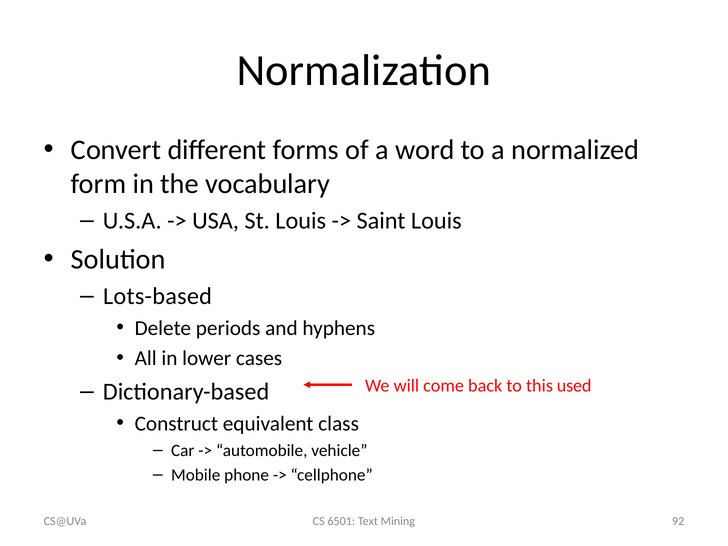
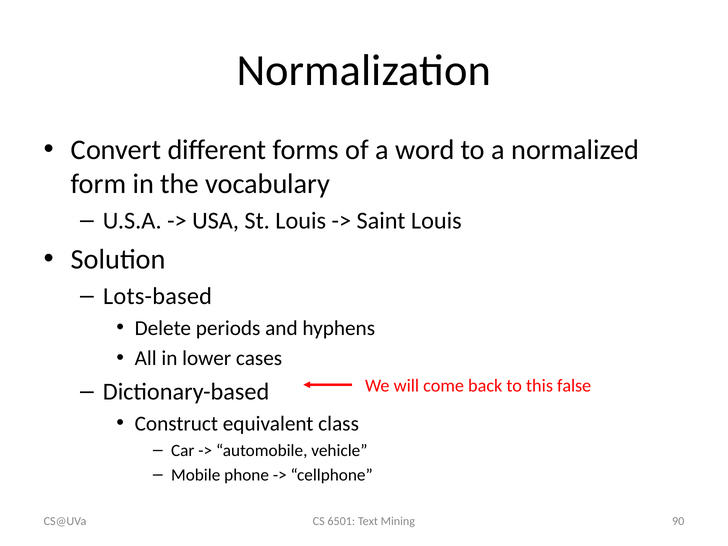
used: used -> false (574, 386)
92: 92 -> 90 (678, 521)
